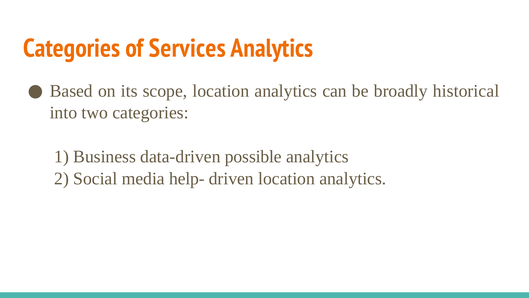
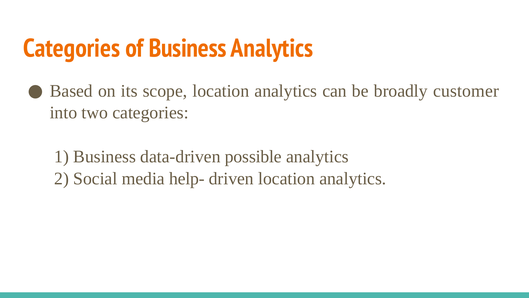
of Services: Services -> Business (188, 48)
historical: historical -> customer (466, 91)
